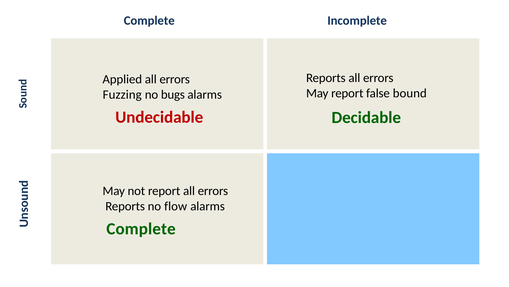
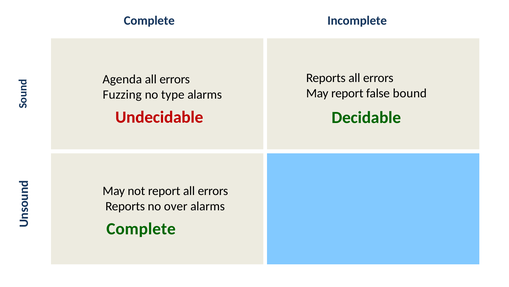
Applied: Applied -> Agenda (122, 79)
bugs: bugs -> type (173, 95)
flow: flow -> over (176, 206)
